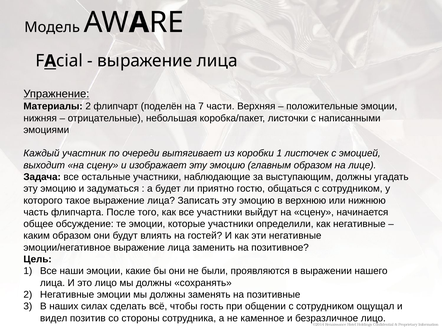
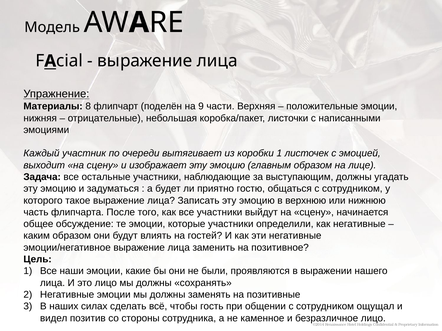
Материалы 2: 2 -> 8 (88, 107)
7: 7 -> 9 (201, 107)
